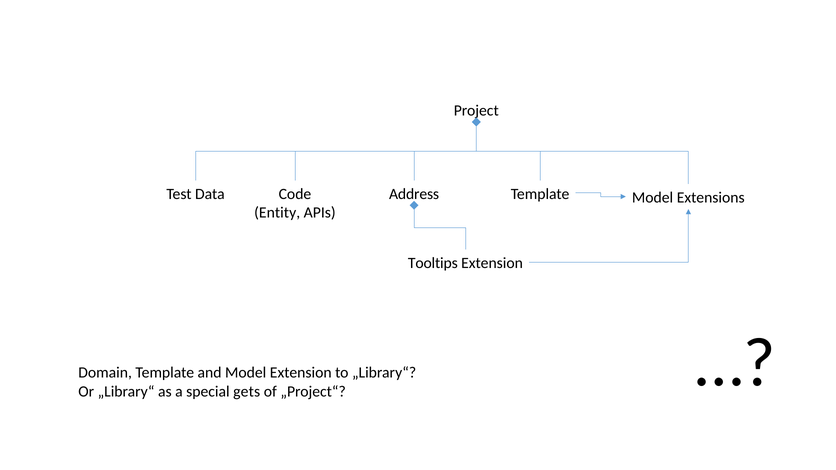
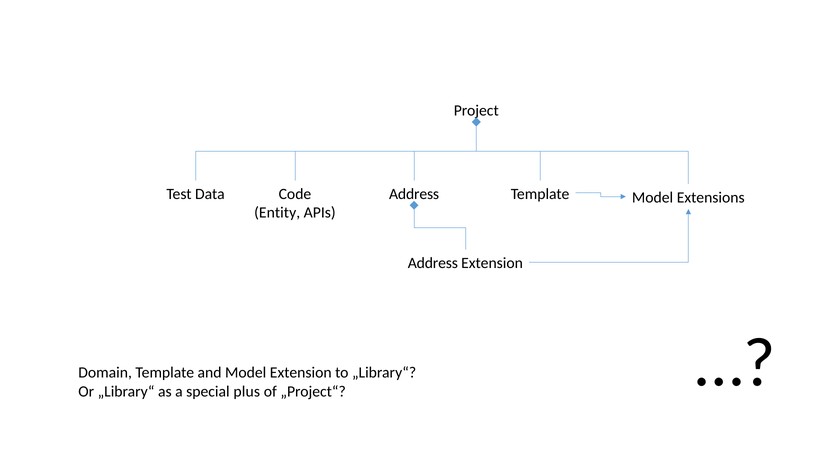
Tooltips: Tooltips -> Address (433, 263)
gets: gets -> plus (247, 392)
